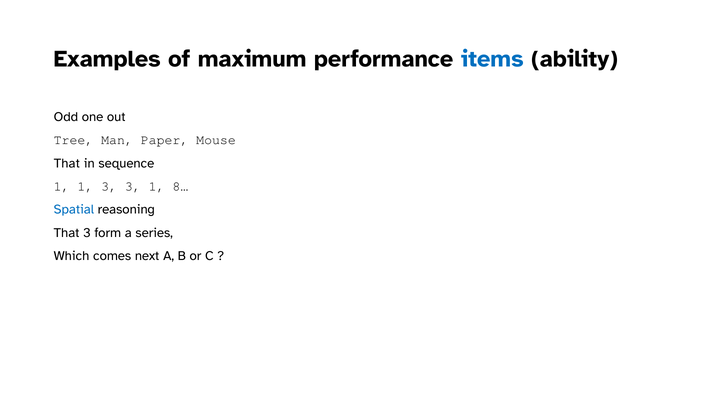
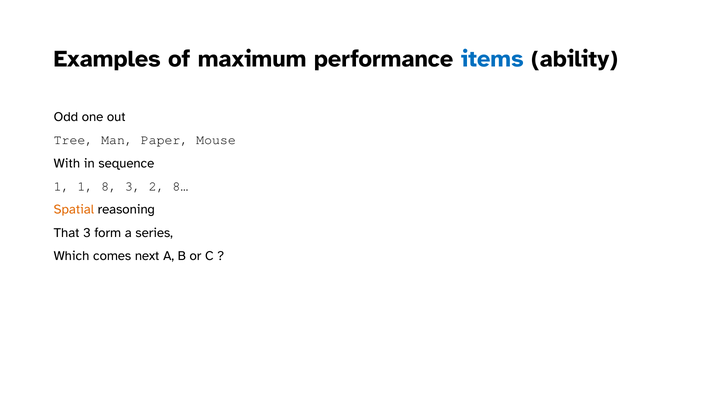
That: That -> With (67, 163)
1 3: 3 -> 8 (109, 186)
3 1: 1 -> 2 (157, 186)
Spatial colour: blue -> orange (74, 210)
